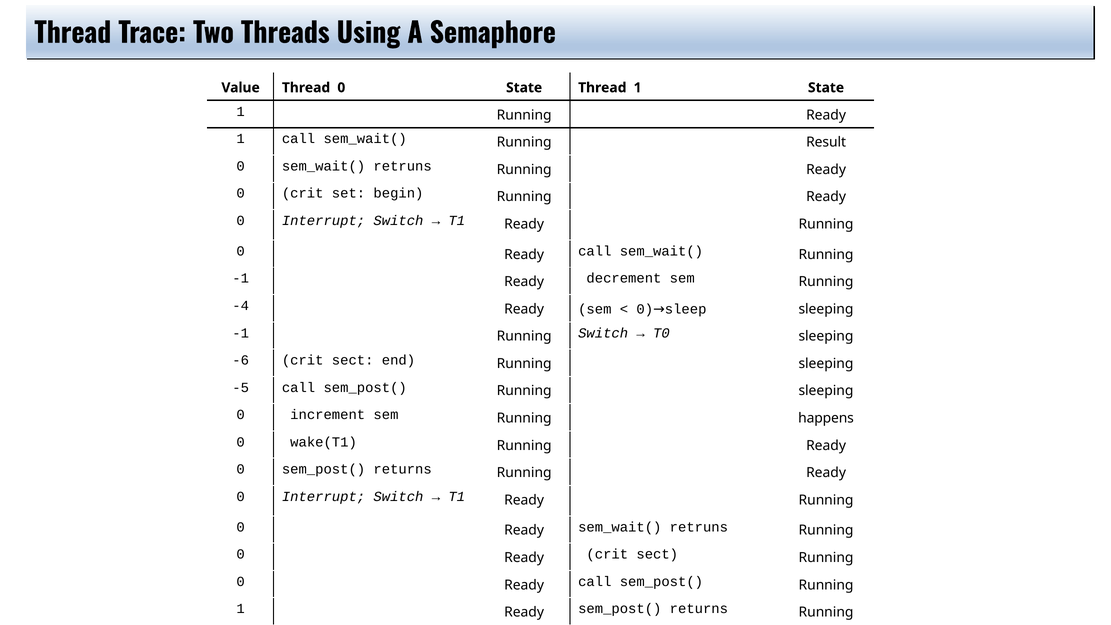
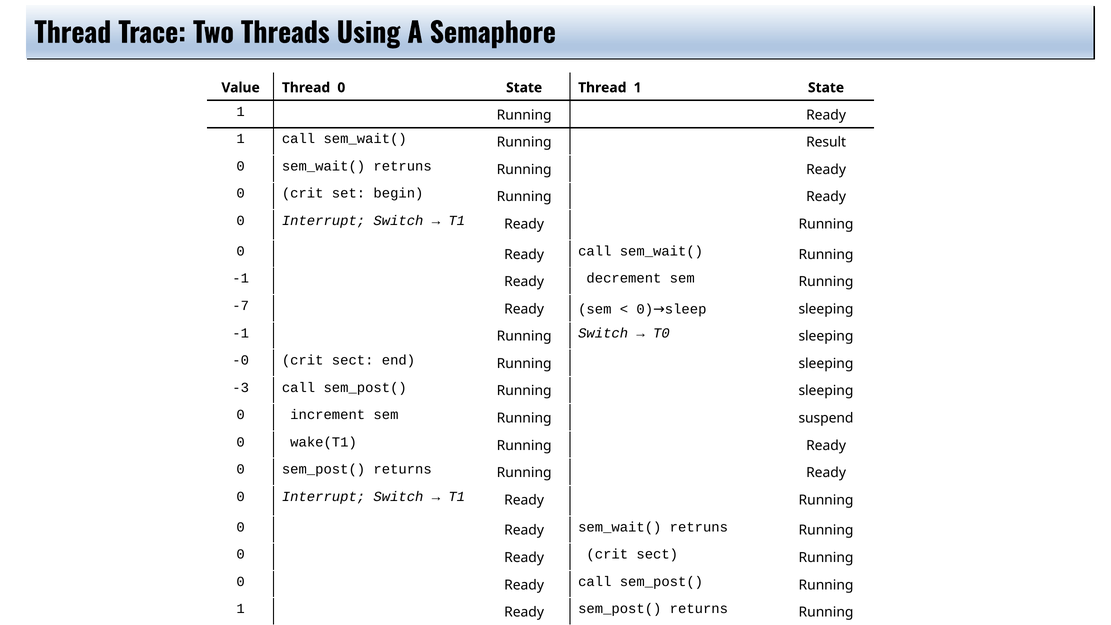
-4: -4 -> -7 (241, 306)
-6: -6 -> -0 (241, 360)
-5: -5 -> -3 (241, 388)
happens: happens -> suspend (826, 418)
